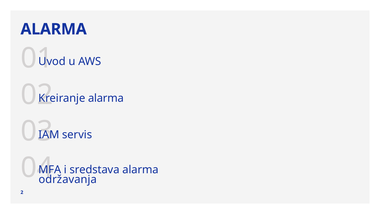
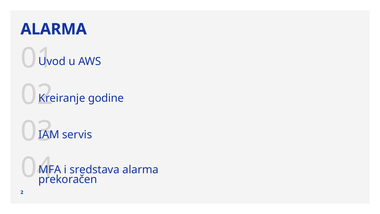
Kreiranje alarma: alarma -> godine (106, 98)
održavanja: održavanja -> prekoračen (68, 179)
